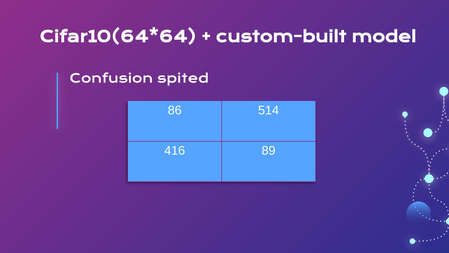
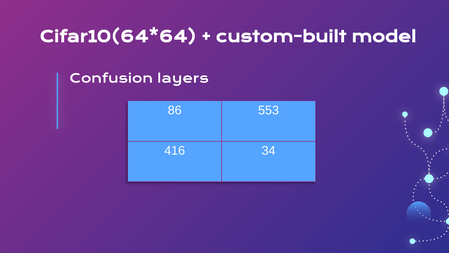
spited: spited -> layers (183, 79)
514: 514 -> 553 (269, 110)
89: 89 -> 34 (269, 150)
